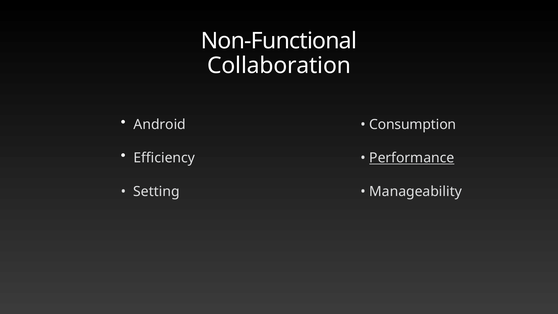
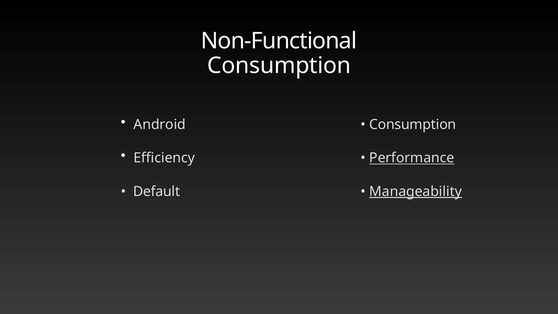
Collaboration: Collaboration -> Consumption (279, 66)
Setting: Setting -> Default (157, 191)
Manageability underline: none -> present (416, 191)
